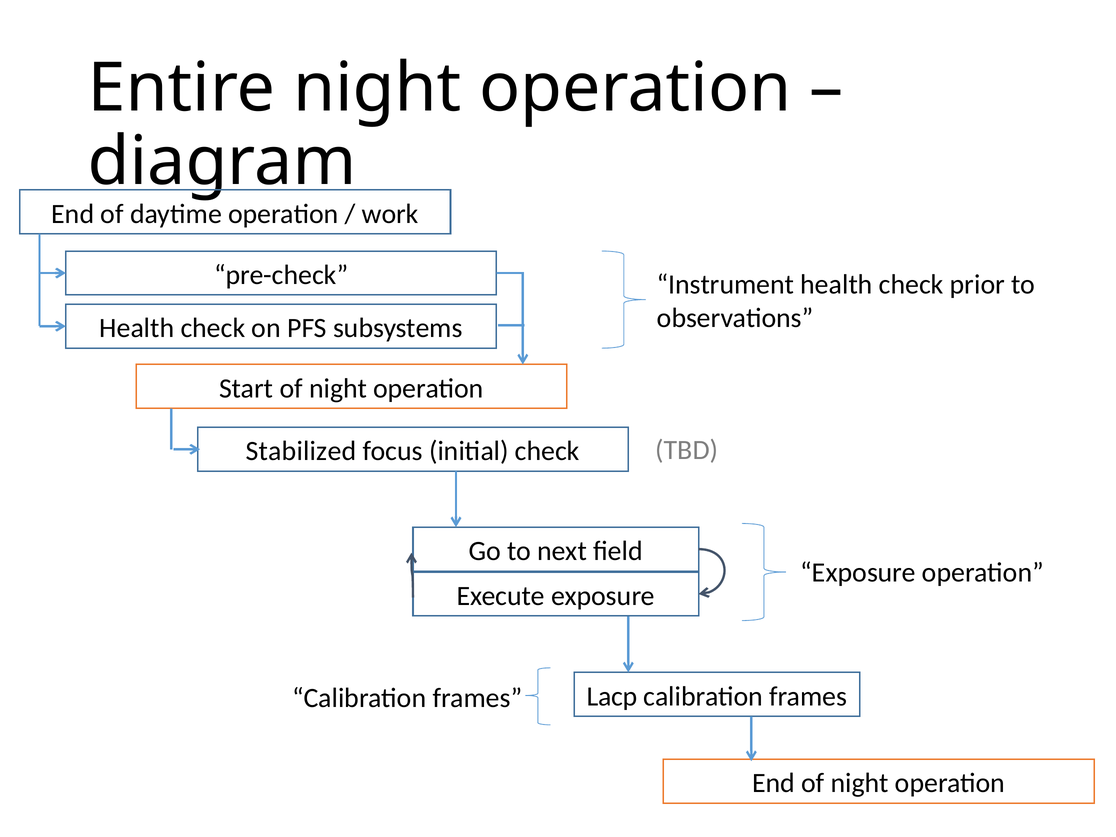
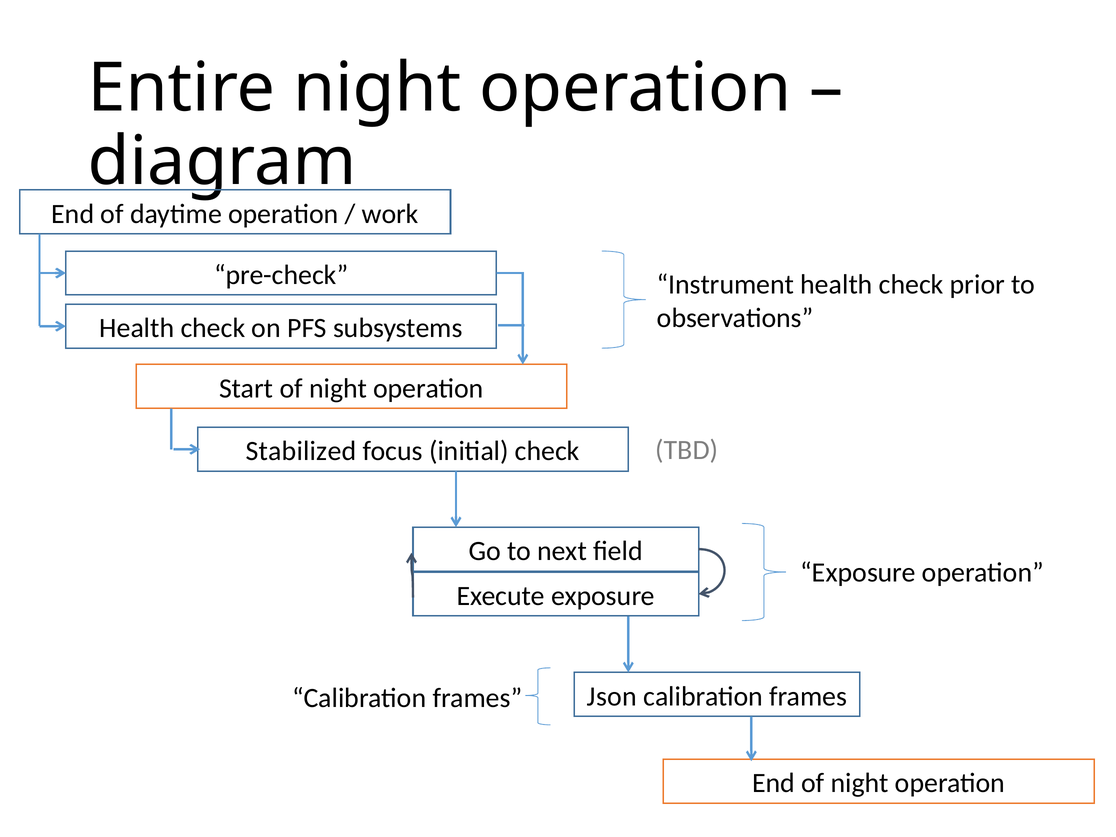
Lacp: Lacp -> Json (612, 696)
